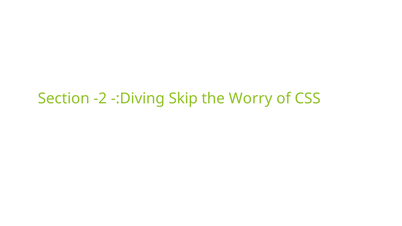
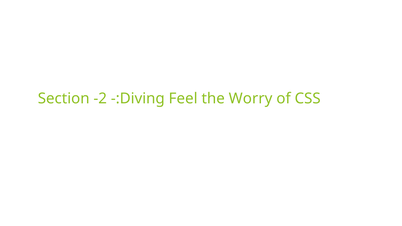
Skip: Skip -> Feel (183, 99)
